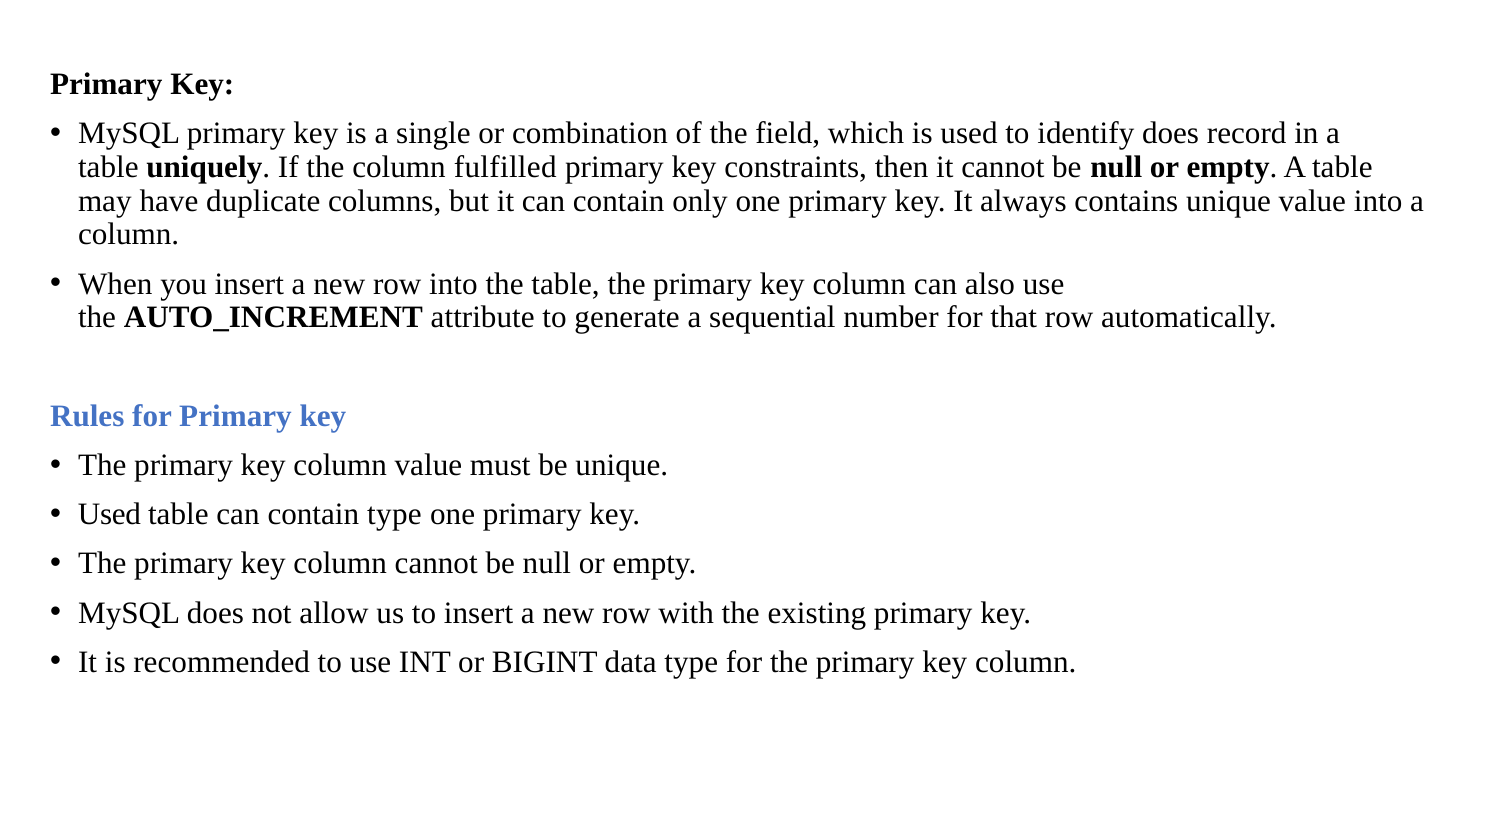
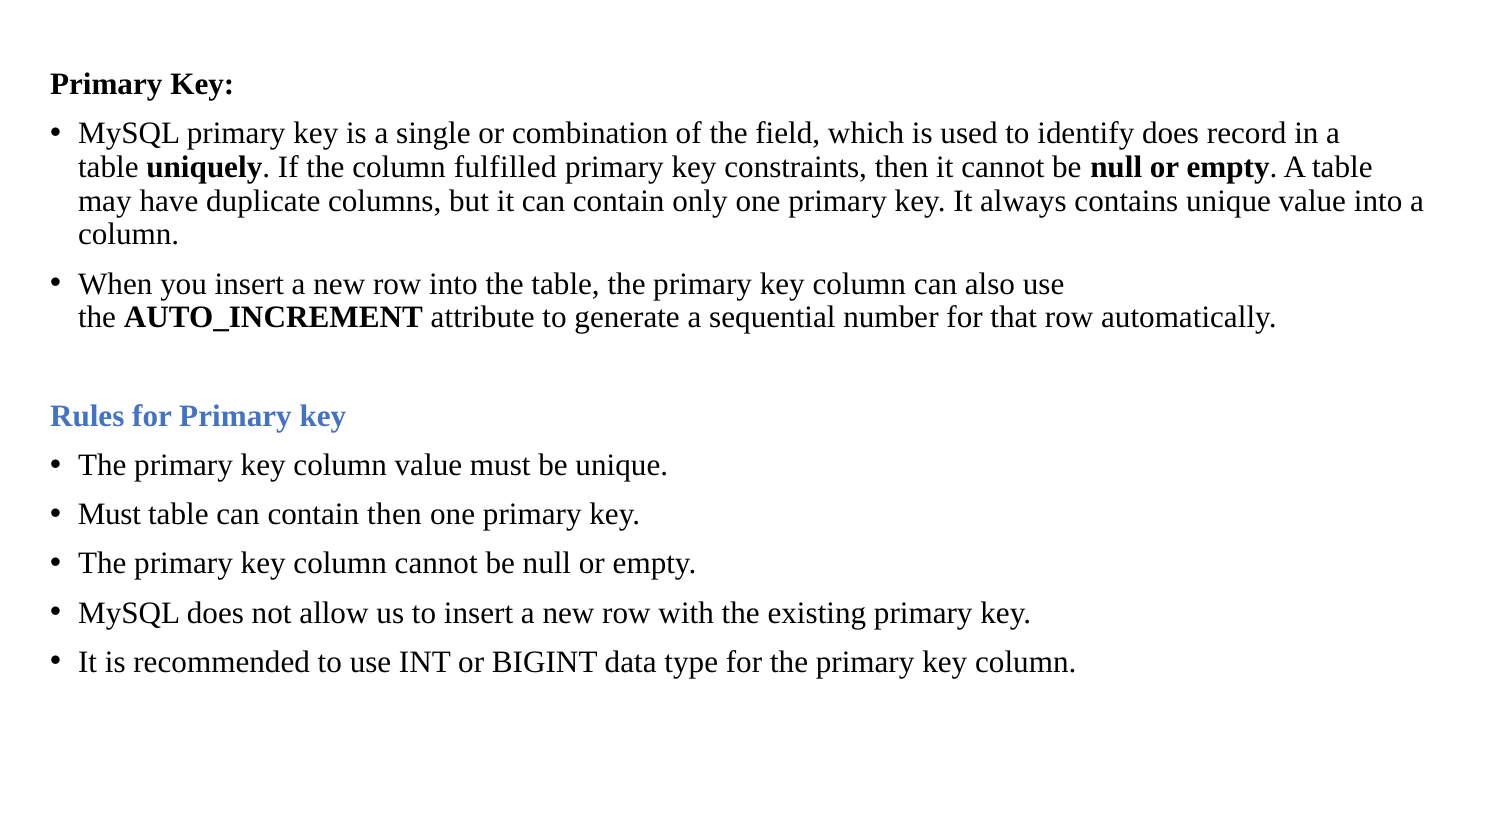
Used: Used -> Must (109, 515)
contain type: type -> then (394, 515)
